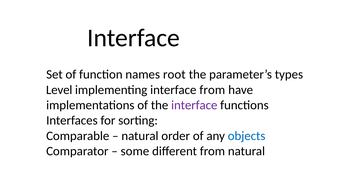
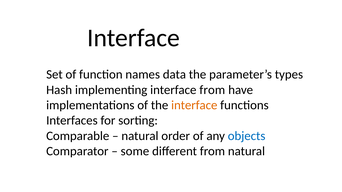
root: root -> data (174, 75)
Level: Level -> Hash (59, 90)
interface colour: purple -> orange (194, 105)
